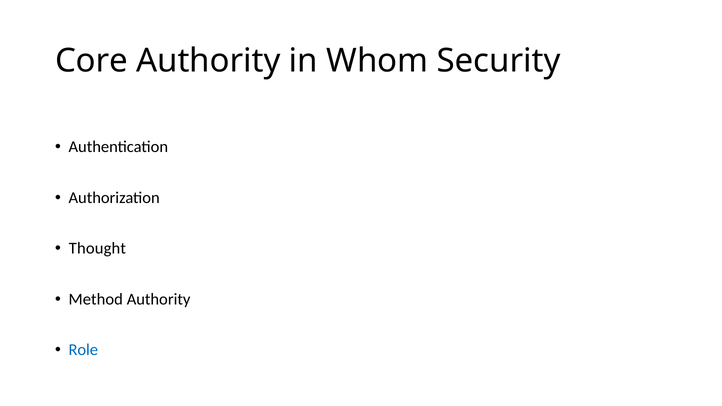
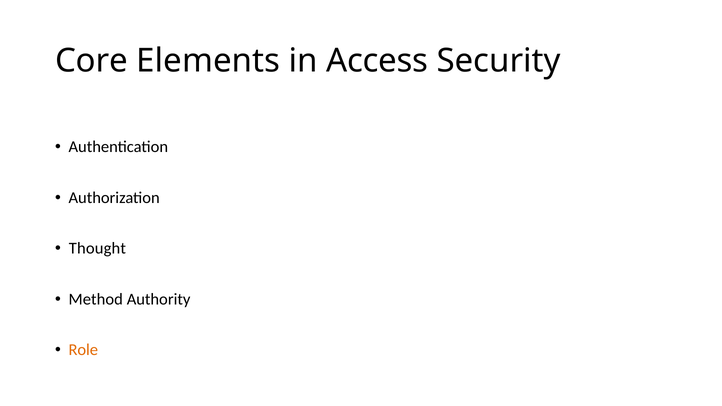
Core Authority: Authority -> Elements (208, 61)
Whom: Whom -> Access (377, 61)
Role colour: blue -> orange (83, 350)
